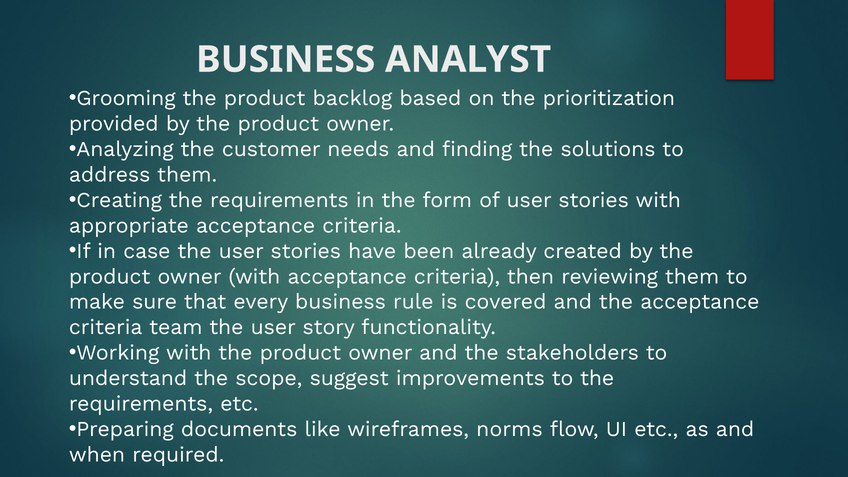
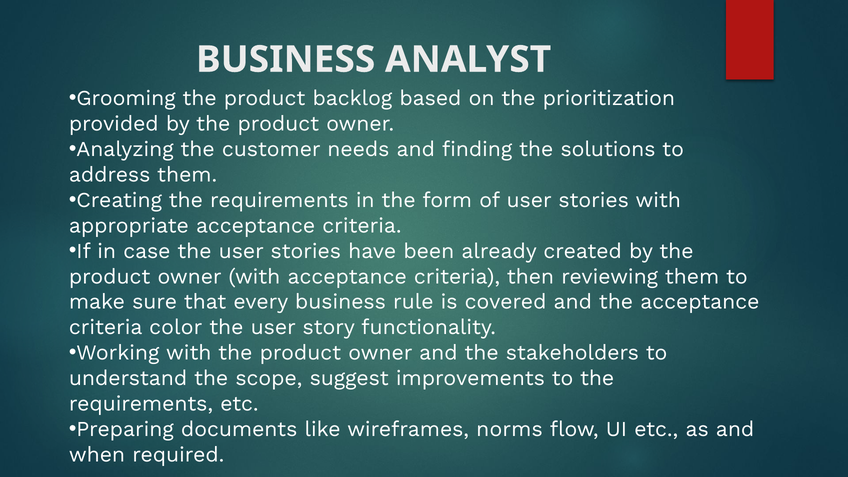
team: team -> color (176, 327)
